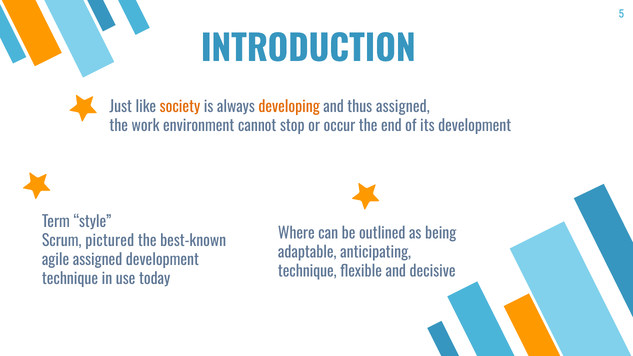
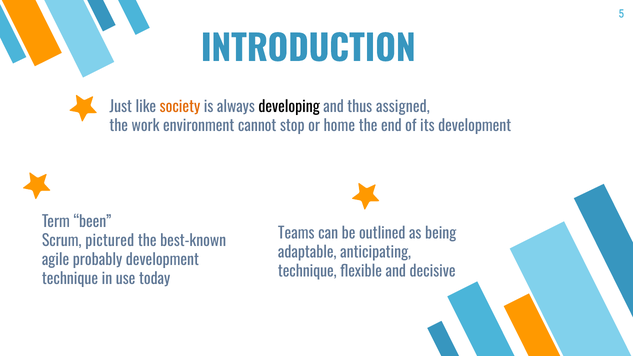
developing colour: orange -> black (289, 107)
occur: occur -> home (339, 126)
style: style -> been (92, 222)
Where: Where -> Teams (296, 233)
agile assigned: assigned -> probably (98, 260)
